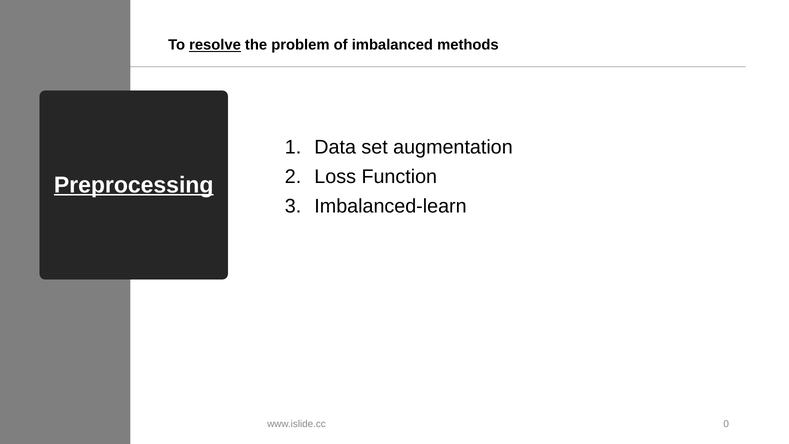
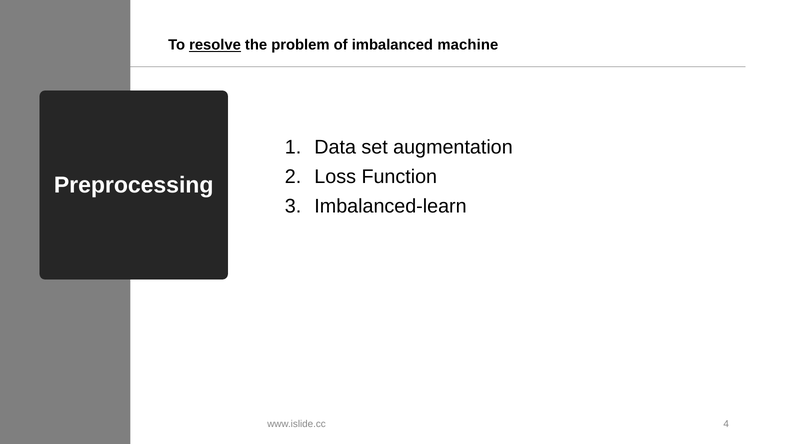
methods: methods -> machine (468, 45)
Preprocessing underline: present -> none (134, 185)
0: 0 -> 4 (726, 424)
